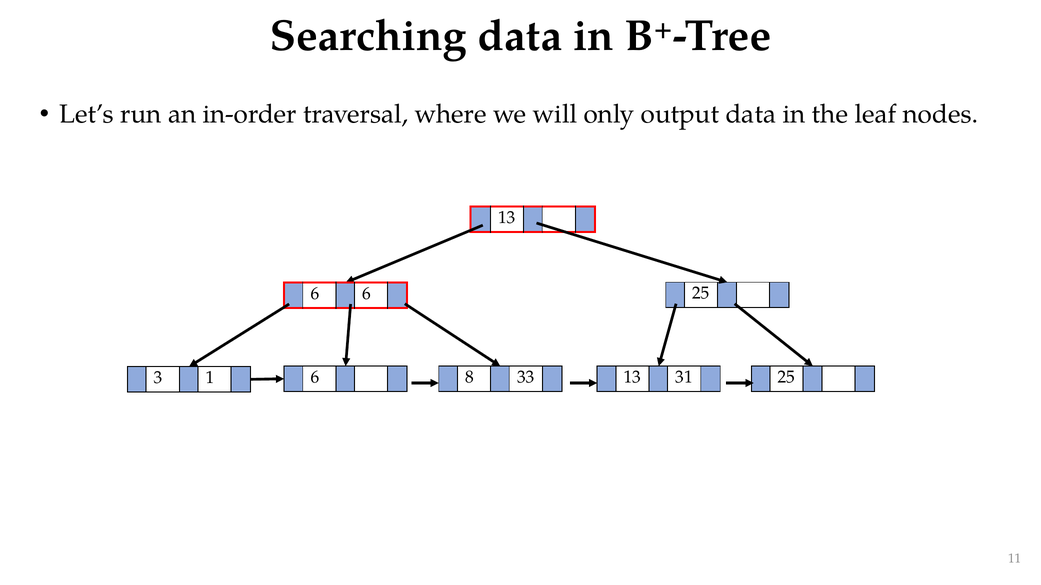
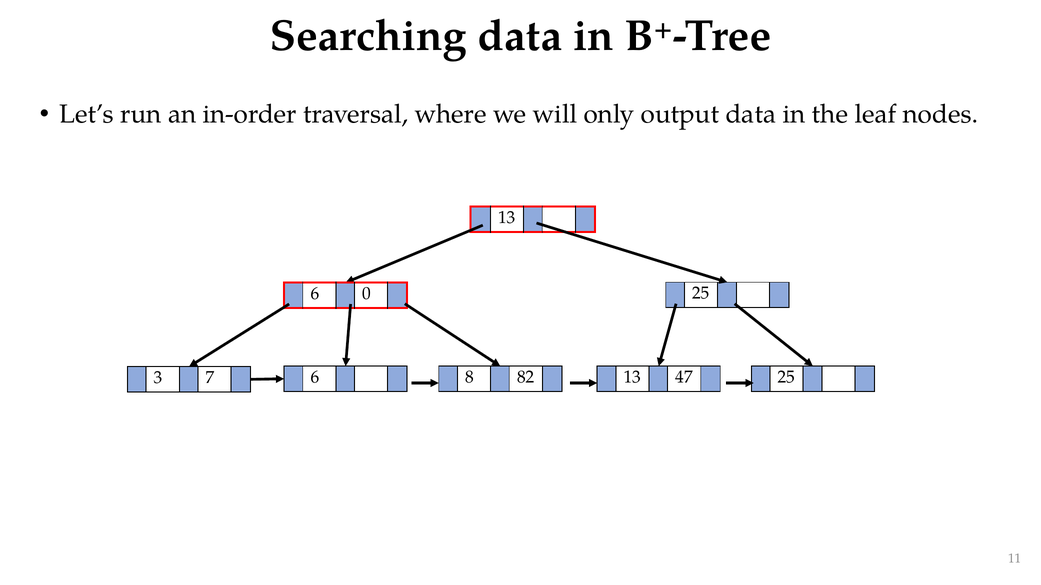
6 6: 6 -> 0 (367, 294)
33: 33 -> 82 (526, 377)
31: 31 -> 47 (684, 377)
1: 1 -> 7 (210, 378)
